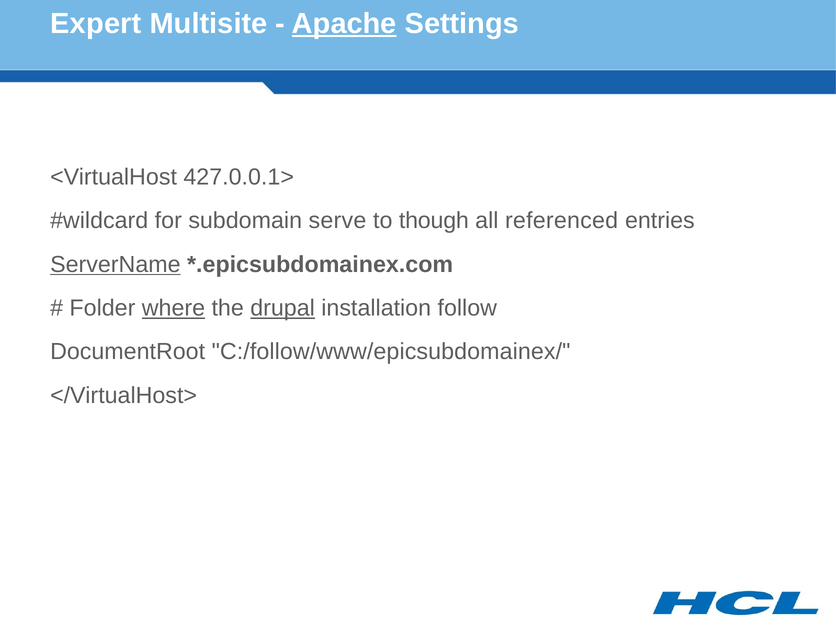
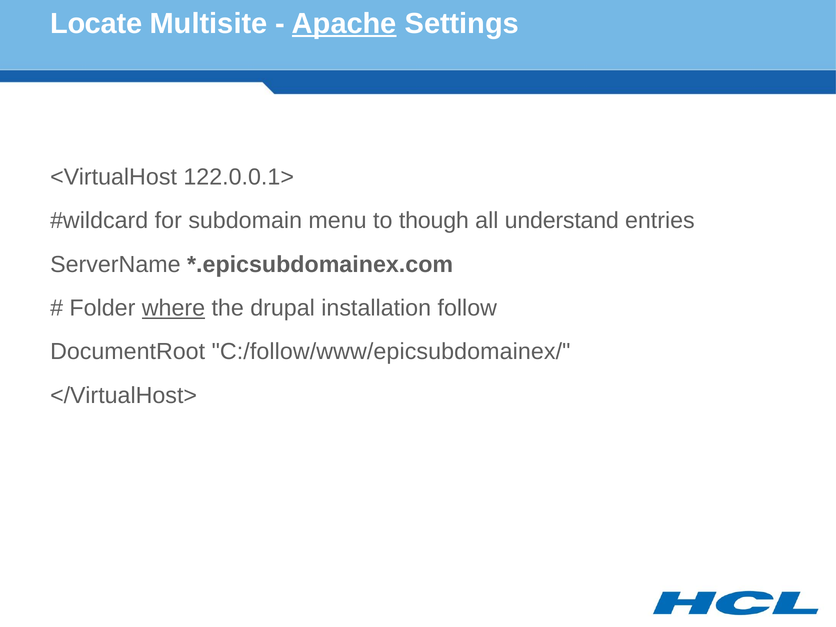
Expert: Expert -> Locate (96, 24)
427.0.0.1>: 427.0.0.1> -> 122.0.0.1> (239, 177)
serve: serve -> menu (338, 221)
referenced: referenced -> understand (562, 221)
ServerName underline: present -> none (115, 264)
drupal underline: present -> none (283, 308)
